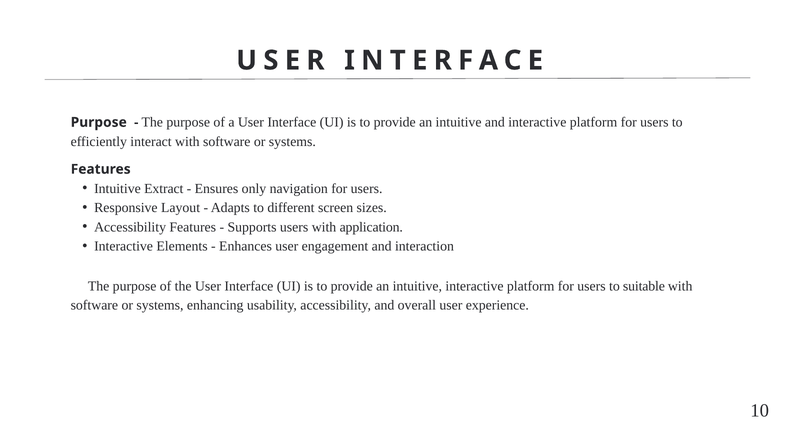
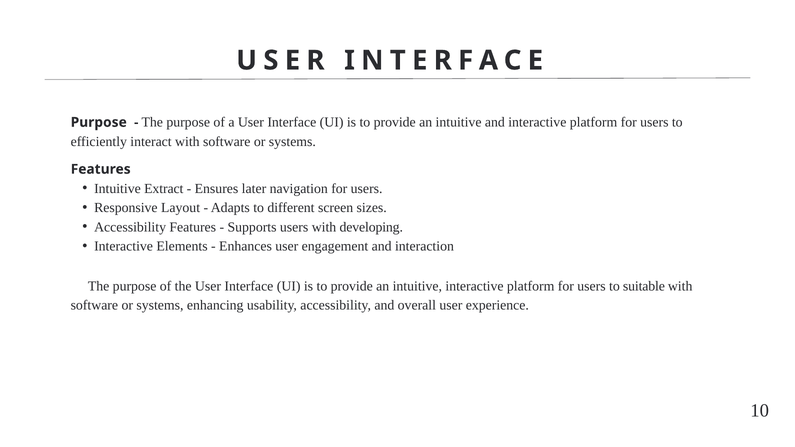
only: only -> later (254, 189)
application: application -> developing (371, 227)
